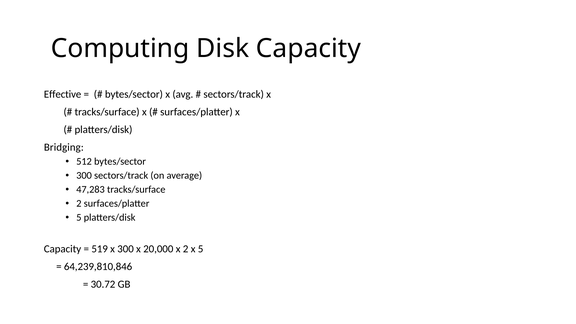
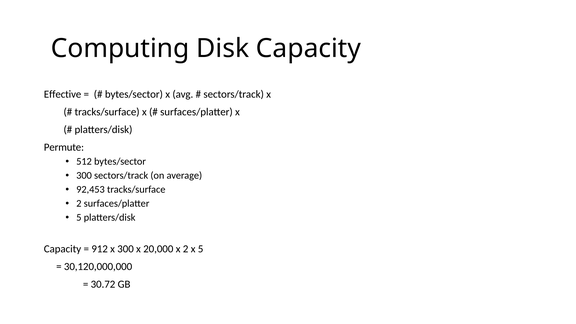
Bridging: Bridging -> Permute (64, 147)
47,283: 47,283 -> 92,453 (91, 190)
519: 519 -> 912 (100, 249)
64,239,810,846: 64,239,810,846 -> 30,120,000,000 (98, 267)
